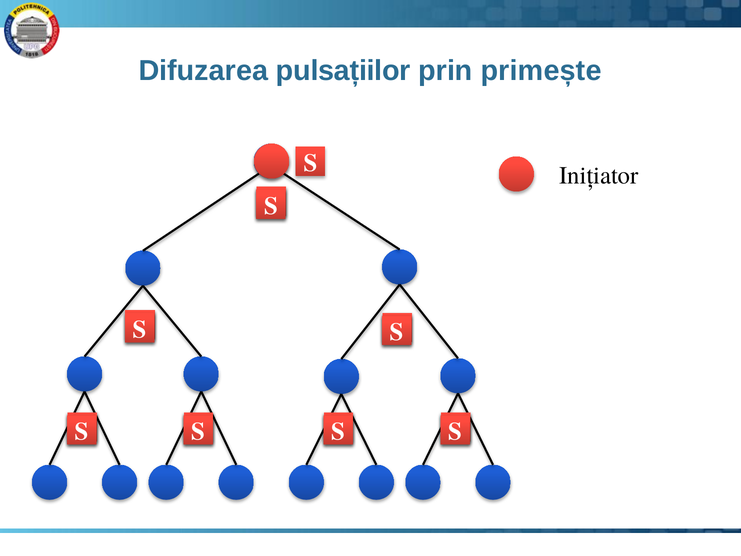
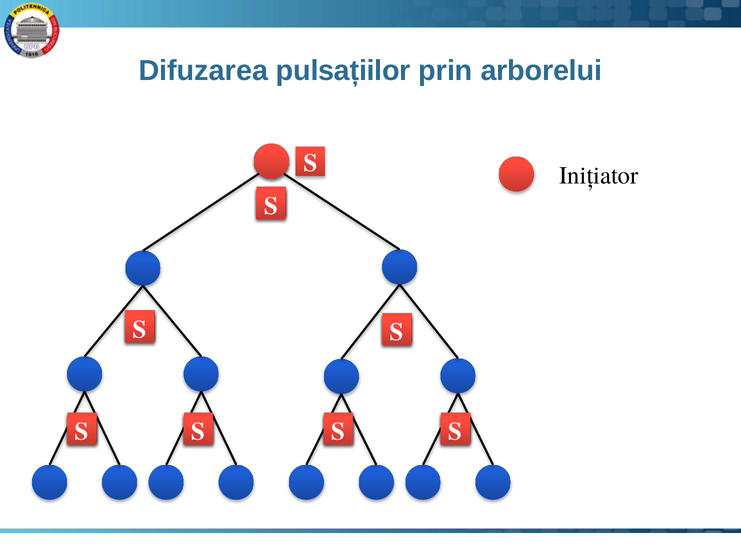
primește: primește -> arborelui (541, 71)
